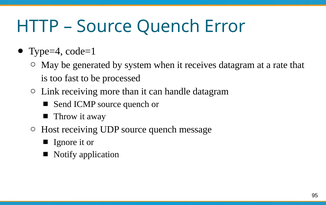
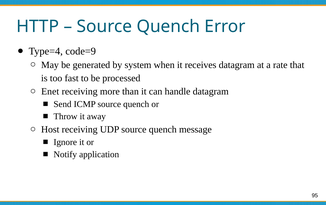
code=1: code=1 -> code=9 (81, 51)
Link: Link -> Enet (50, 92)
